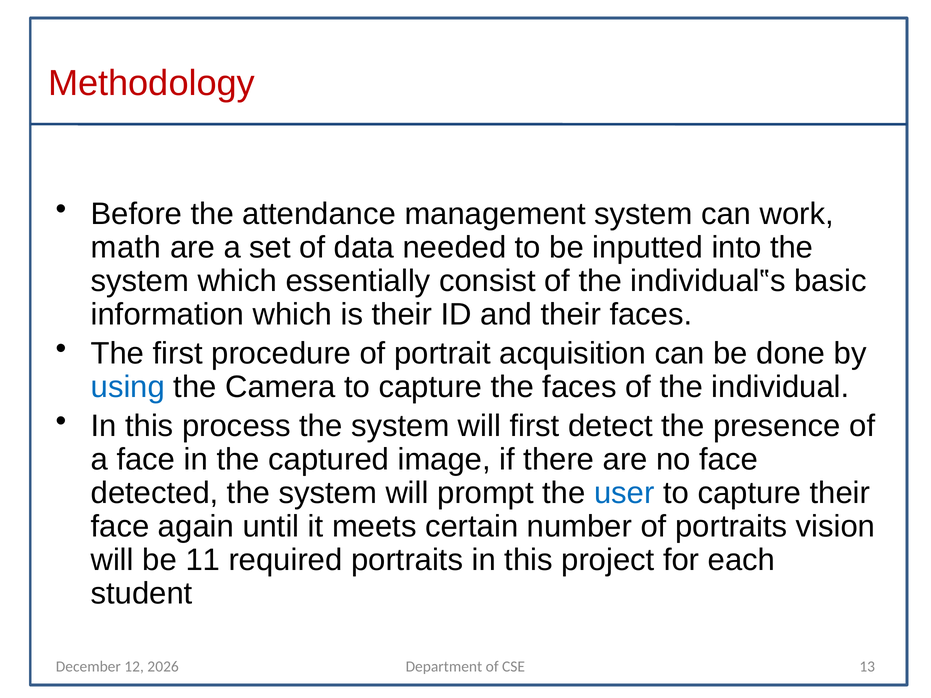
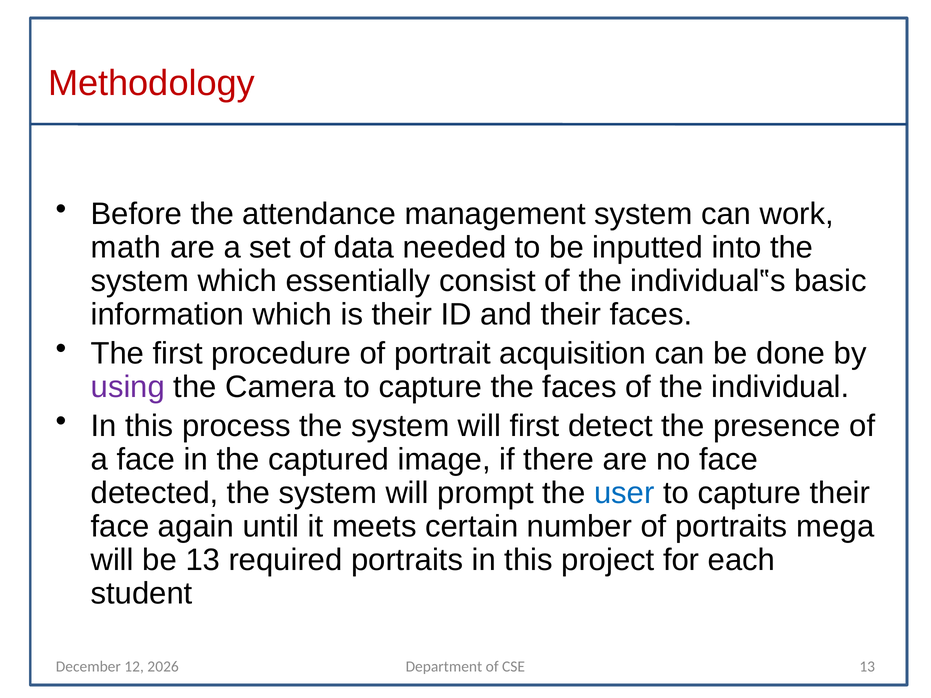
using colour: blue -> purple (128, 387)
vision: vision -> mega (835, 527)
be 11: 11 -> 13 (203, 560)
